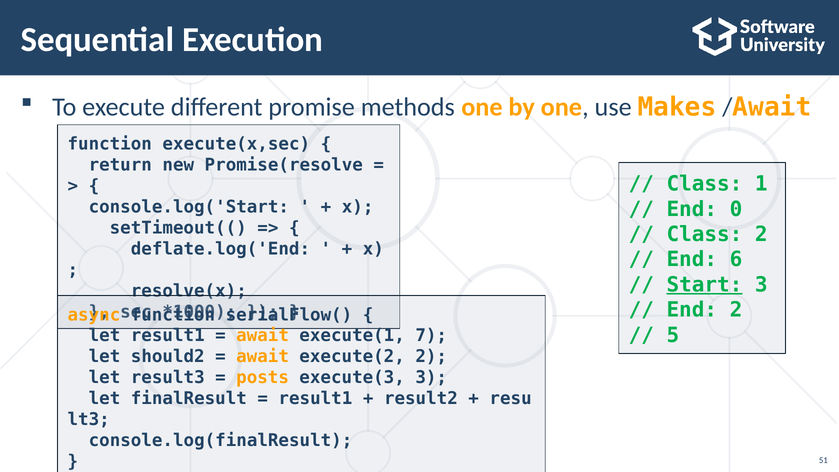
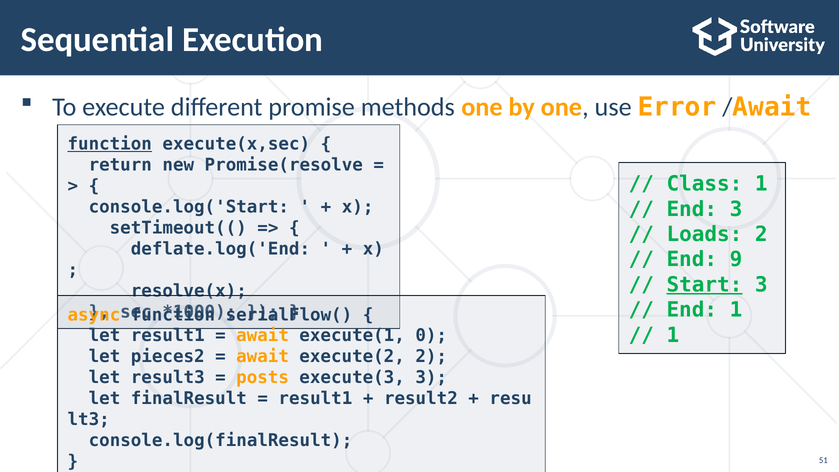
Makes: Makes -> Error (677, 107)
function underline: none -> present (110, 144)
End 0: 0 -> 3 (736, 209)
Class: Class -> Loads (704, 234)
6: 6 -> 9 (736, 260)
End 2: 2 -> 1 (736, 310)
5: 5 -> 1 (673, 335)
7: 7 -> 0 (431, 336)
should2: should2 -> pieces2 (168, 357)
